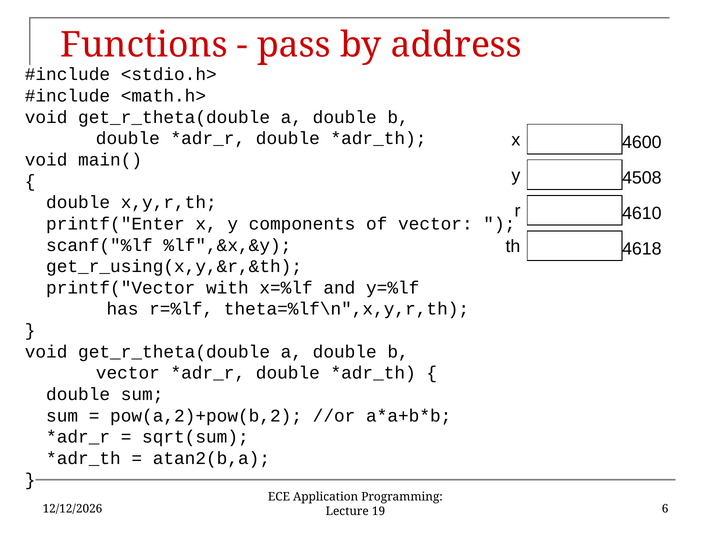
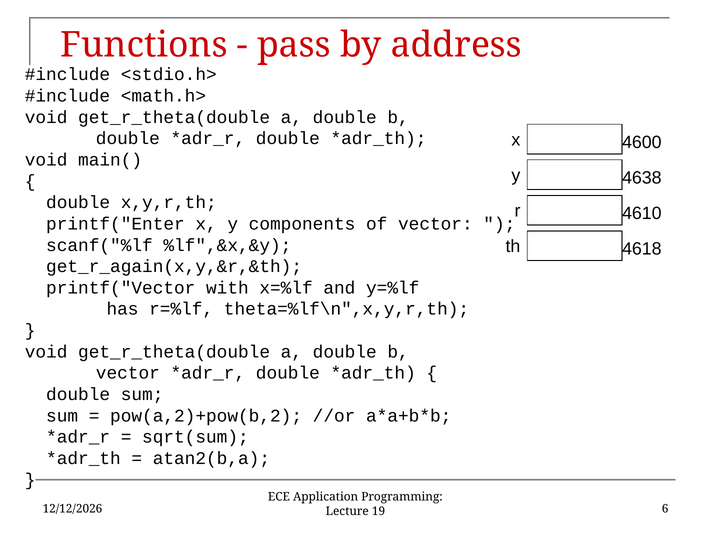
4508: 4508 -> 4638 (642, 178)
get_r_using(x,y,&r,&th: get_r_using(x,y,&r,&th -> get_r_again(x,y,&r,&th (174, 267)
